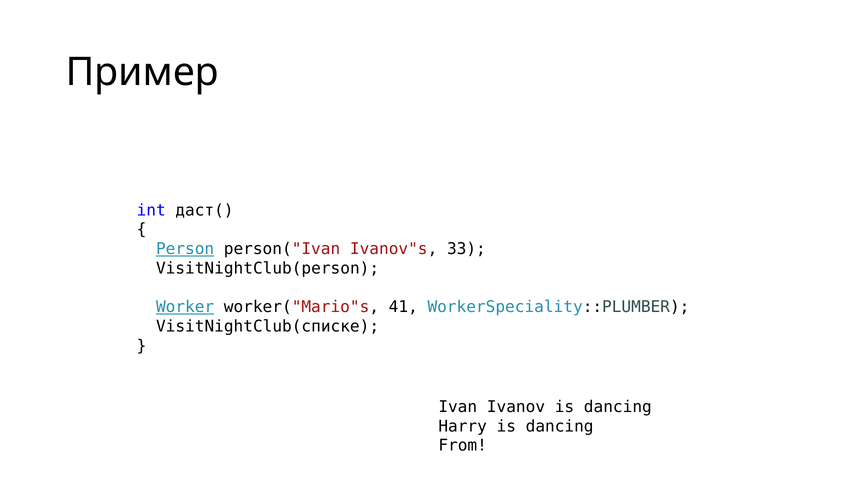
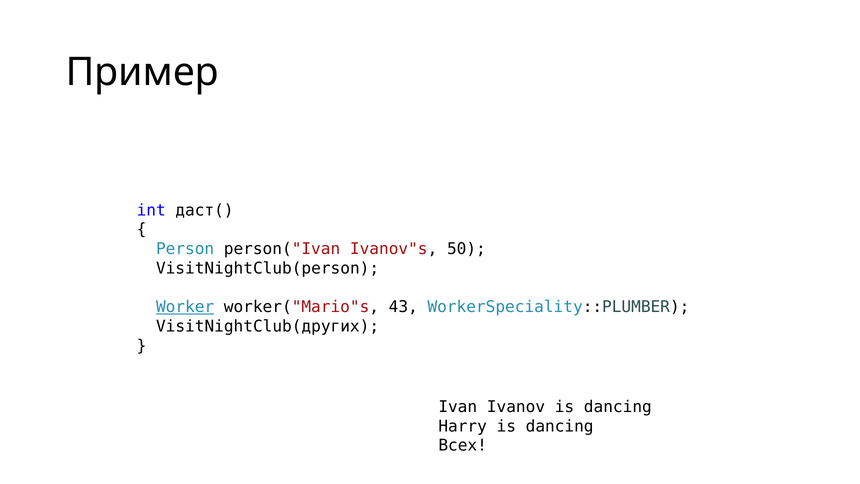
Person underline: present -> none (185, 249)
33: 33 -> 50 (466, 249)
41: 41 -> 43 (403, 307)
VisitNightClub(списке: VisitNightClub(списке -> VisitNightClub(других (268, 326)
From: From -> Всех (463, 445)
